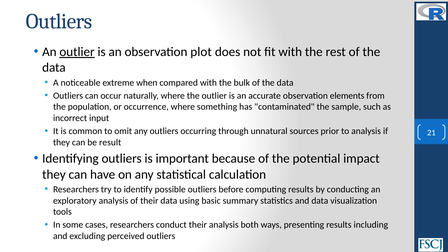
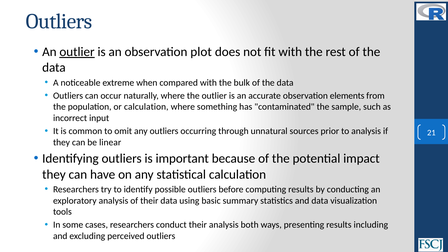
or occurrence: occurrence -> calculation (146, 107)
result: result -> linear (110, 142)
